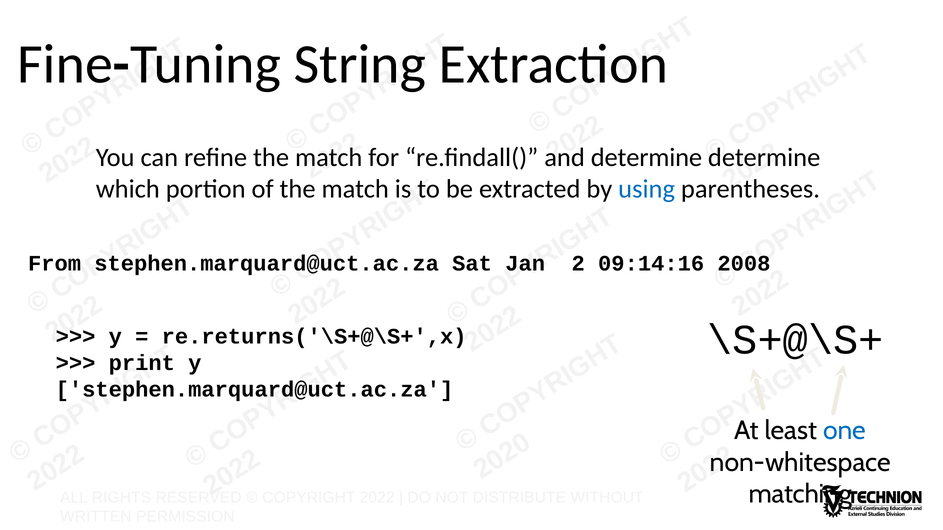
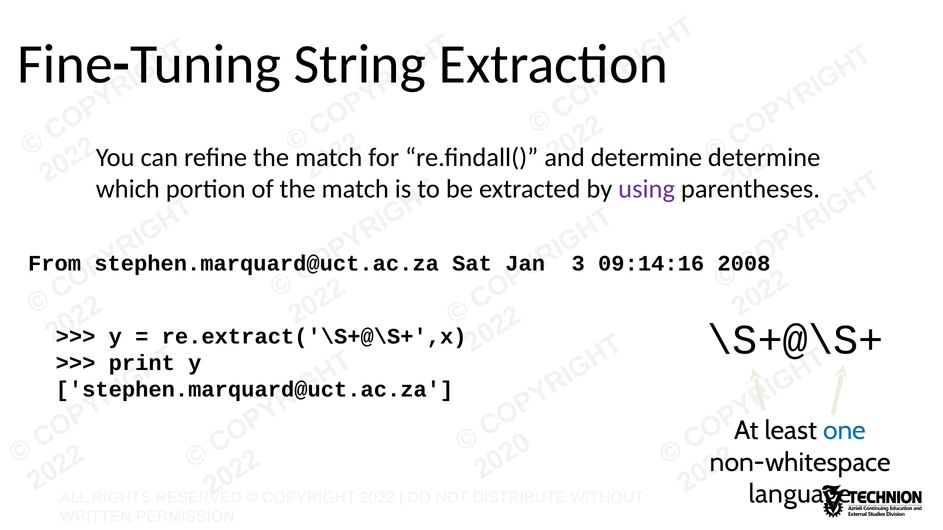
using colour: blue -> purple (647, 189)
2: 2 -> 3 (578, 264)
re.returns('\S+@\S+',x: re.returns('\S+@\S+',x -> re.extract('\S+@\S+',x (314, 337)
matching: matching -> language (800, 494)
